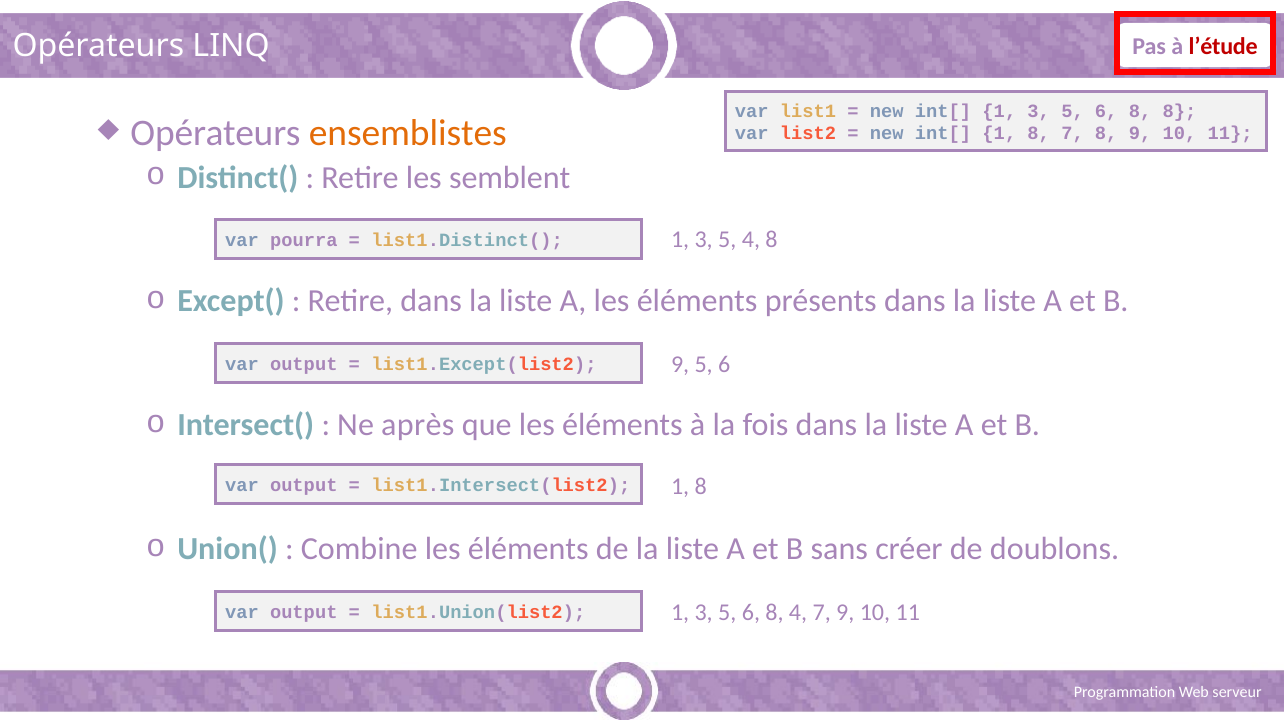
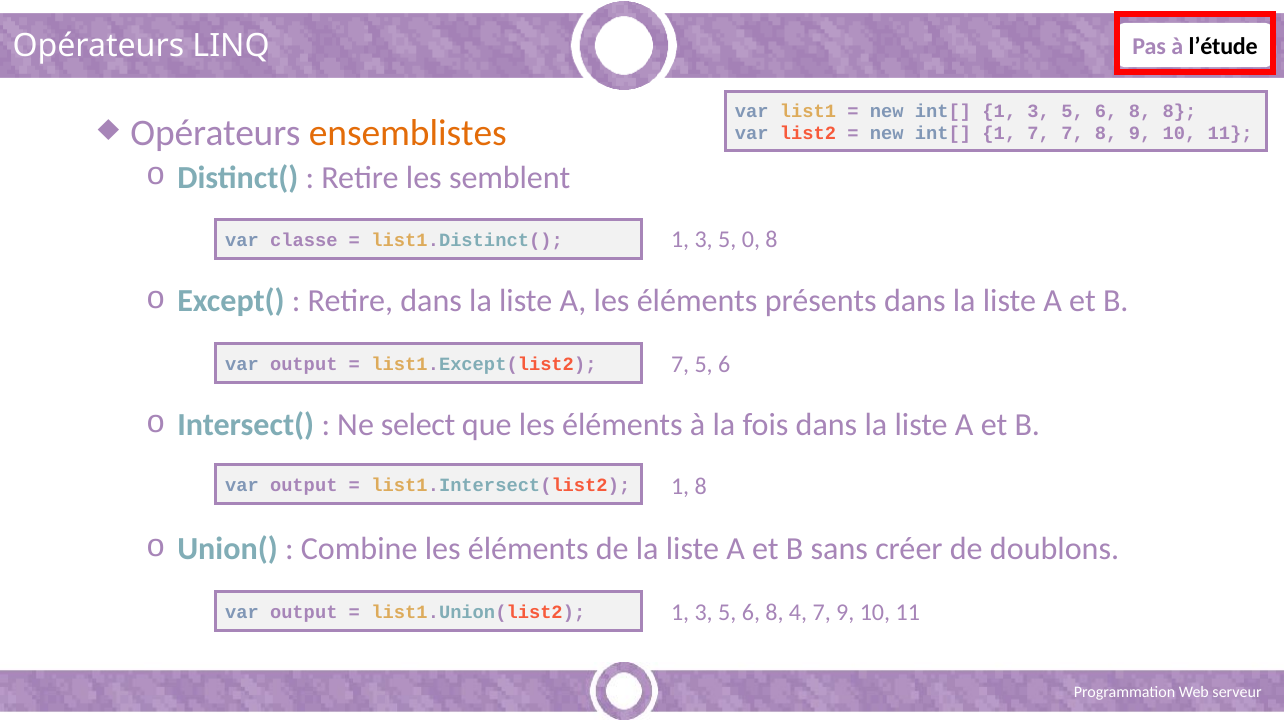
l’étude colour: red -> black (1223, 47)
int[ 1 8: 8 -> 7 (1039, 134)
5 4: 4 -> 0 (751, 239)
pourra: pourra -> classe (304, 240)
9: 9 -> 7 (680, 365)
après: après -> select (418, 425)
